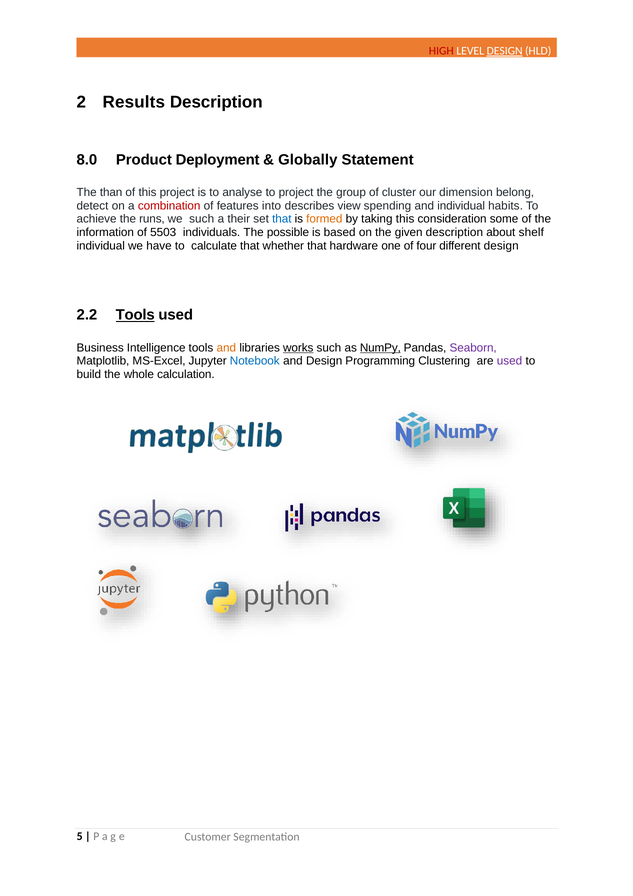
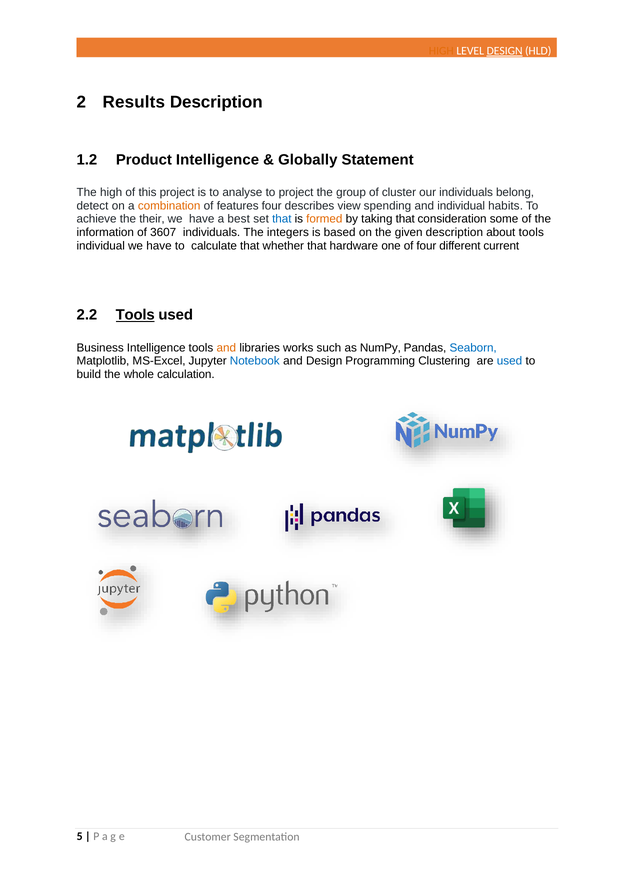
HIGH colour: red -> orange (441, 51)
8.0: 8.0 -> 1.2 (87, 160)
Product Deployment: Deployment -> Intelligence (217, 160)
The than: than -> high (111, 192)
our dimension: dimension -> individuals (466, 192)
combination colour: red -> orange (169, 206)
features into: into -> four (272, 206)
runs: runs -> their (152, 219)
such: such -> have (202, 219)
their: their -> best (239, 219)
taking this: this -> that (405, 219)
5503: 5503 -> 3607 (163, 232)
possible: possible -> integers (288, 232)
about shelf: shelf -> tools (531, 232)
different design: design -> current (501, 246)
works underline: present -> none (298, 348)
NumPy underline: present -> none (380, 348)
Seaborn colour: purple -> blue (473, 348)
used colour: purple -> blue (510, 361)
